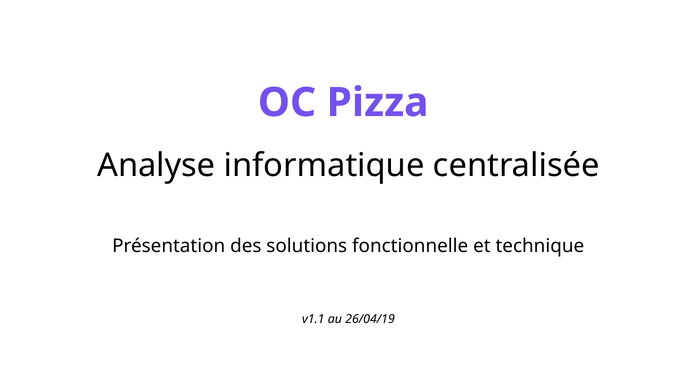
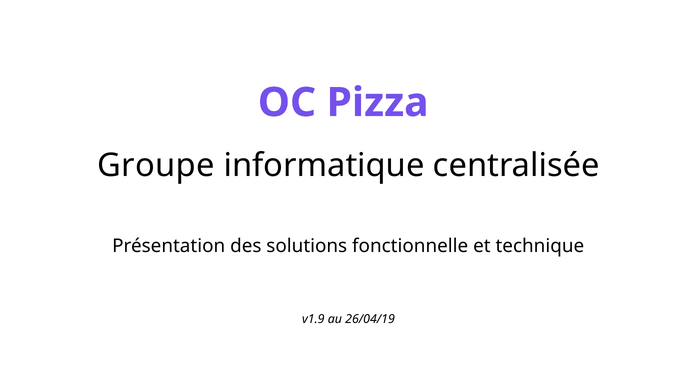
Analyse: Analyse -> Groupe (156, 166)
v1.1: v1.1 -> v1.9 (313, 319)
